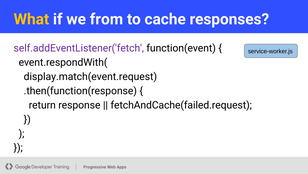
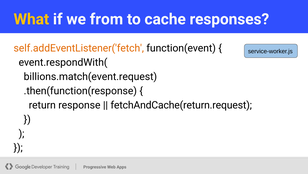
self.addEventListener('fetch colour: purple -> orange (79, 48)
display.match(event.request: display.match(event.request -> billions.match(event.request (90, 76)
fetchAndCache(failed.request: fetchAndCache(failed.request -> fetchAndCache(return.request (181, 105)
